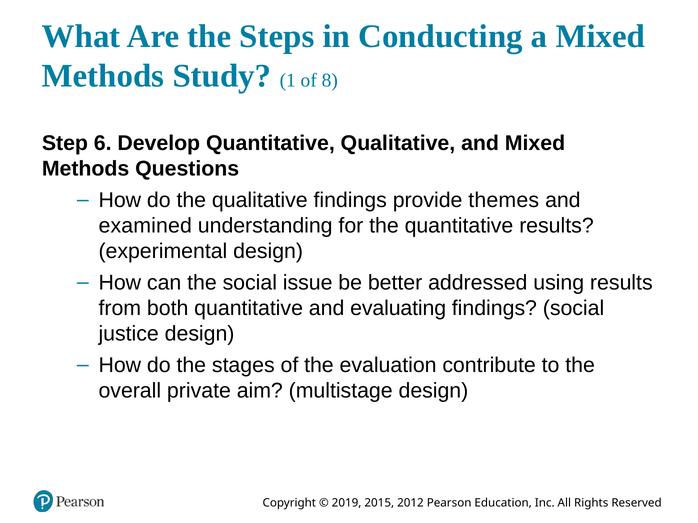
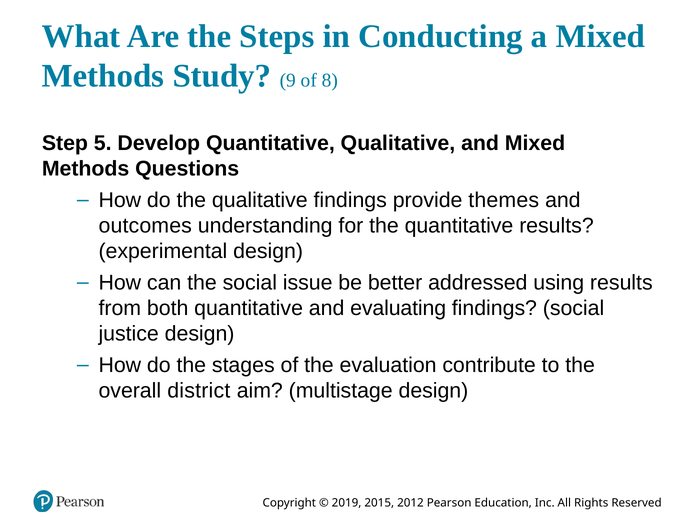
1: 1 -> 9 (288, 80)
6: 6 -> 5 (103, 143)
examined: examined -> outcomes (145, 226)
private: private -> district (199, 391)
